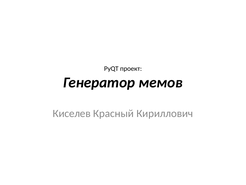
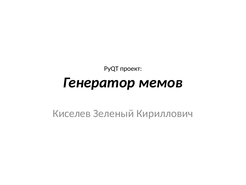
Красный: Красный -> Зеленый (114, 113)
